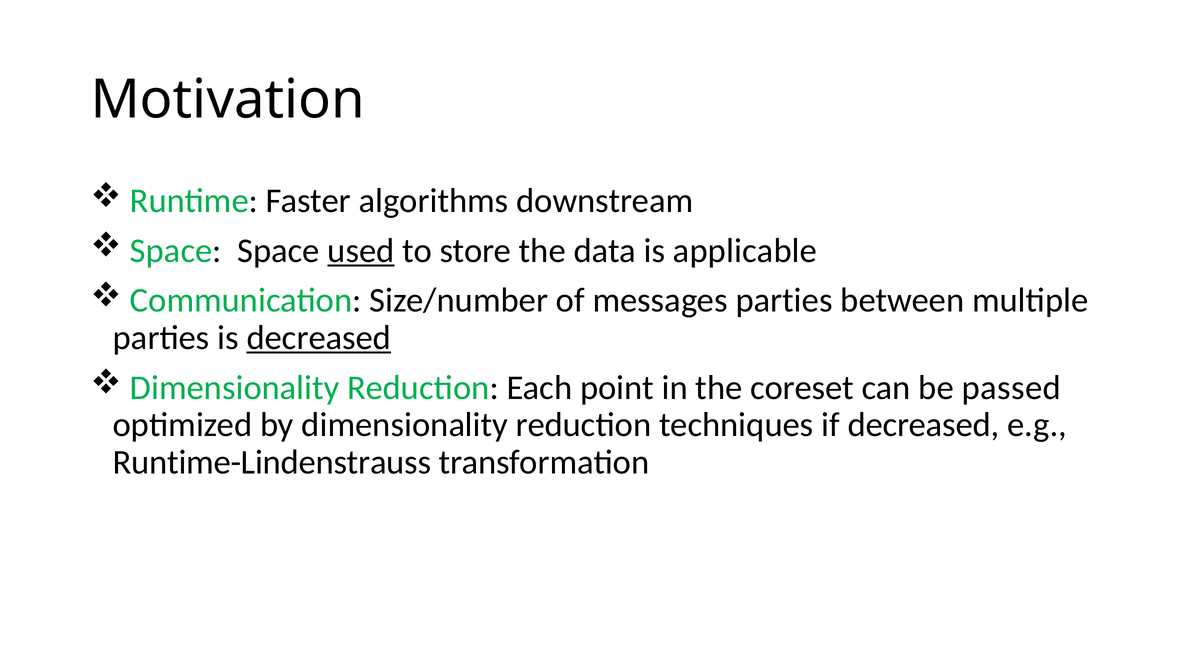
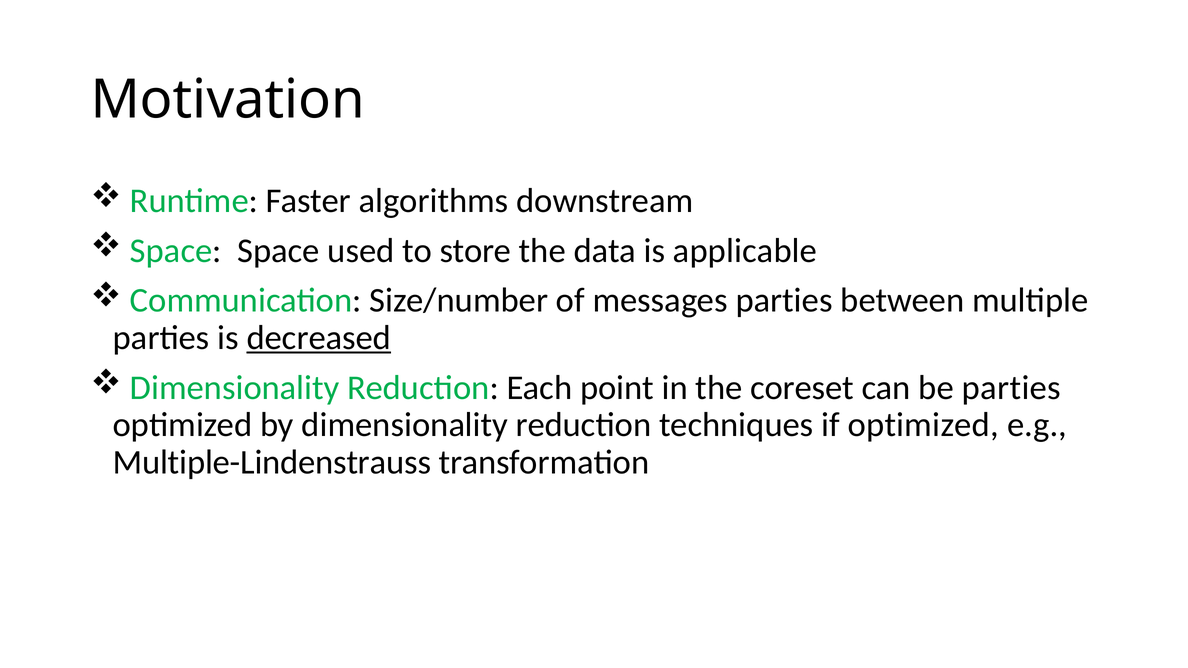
used underline: present -> none (361, 251)
be passed: passed -> parties (1011, 388)
if decreased: decreased -> optimized (923, 425)
Runtime-Lindenstrauss: Runtime-Lindenstrauss -> Multiple-Lindenstrauss (272, 463)
